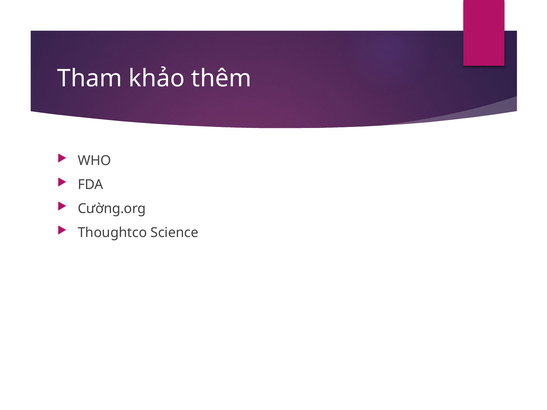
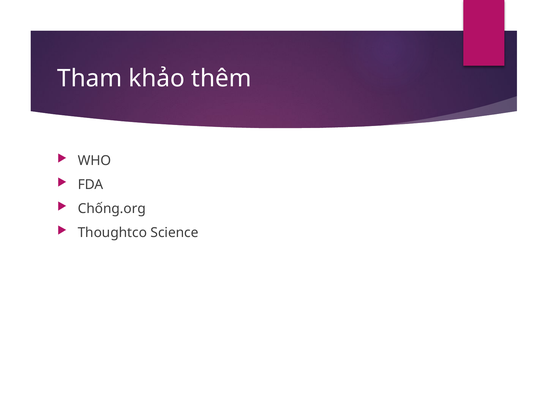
Cường.org: Cường.org -> Chống.org (112, 209)
